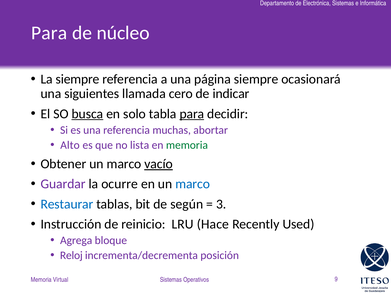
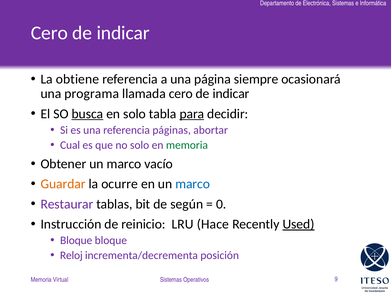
Para: Para -> Cero (49, 33)
núcleo: núcleo -> indicar (123, 33)
La siempre: siempre -> obtiene (77, 79)
siguientes: siguientes -> programa (92, 94)
muchas: muchas -> páginas (172, 130)
Alto: Alto -> Cual (70, 145)
no lista: lista -> solo (140, 145)
vacío underline: present -> none (159, 164)
Guardar colour: purple -> orange (63, 184)
Restaurar colour: blue -> purple (67, 204)
3: 3 -> 0 (221, 204)
Used underline: none -> present (298, 224)
Agrega: Agrega -> Bloque (76, 241)
